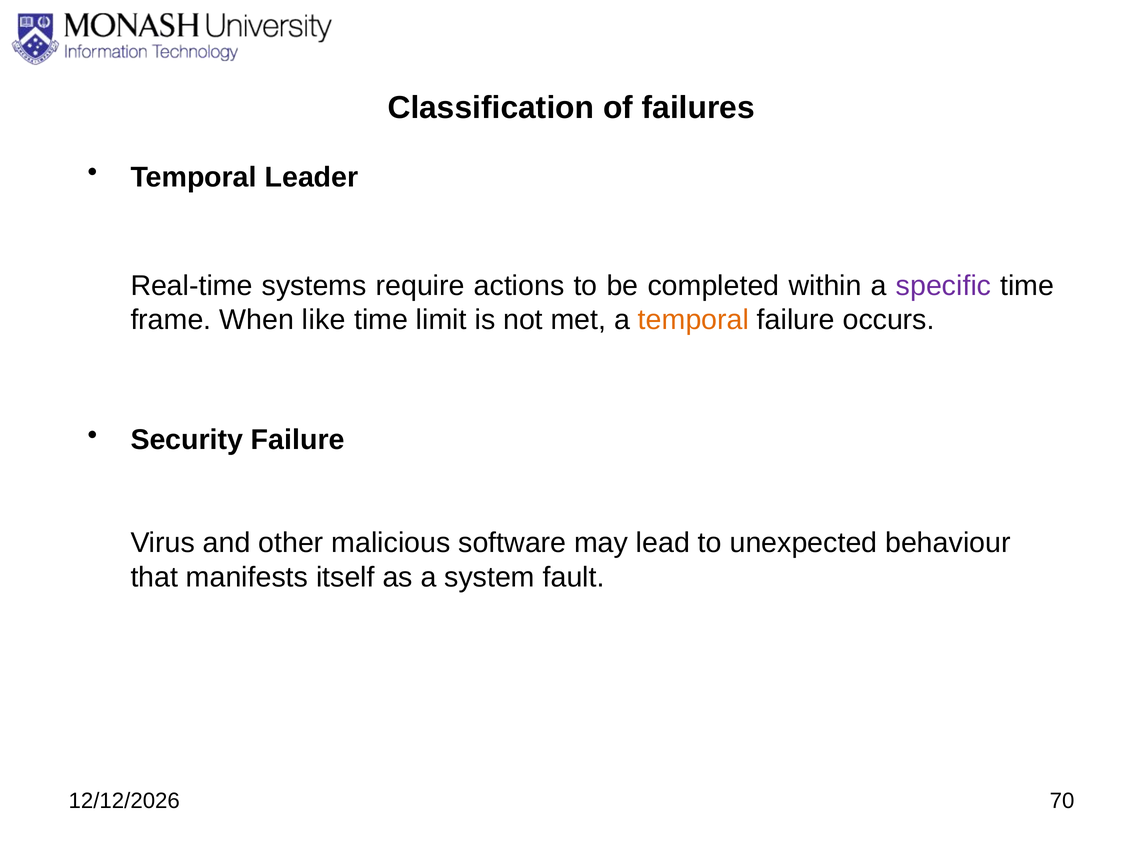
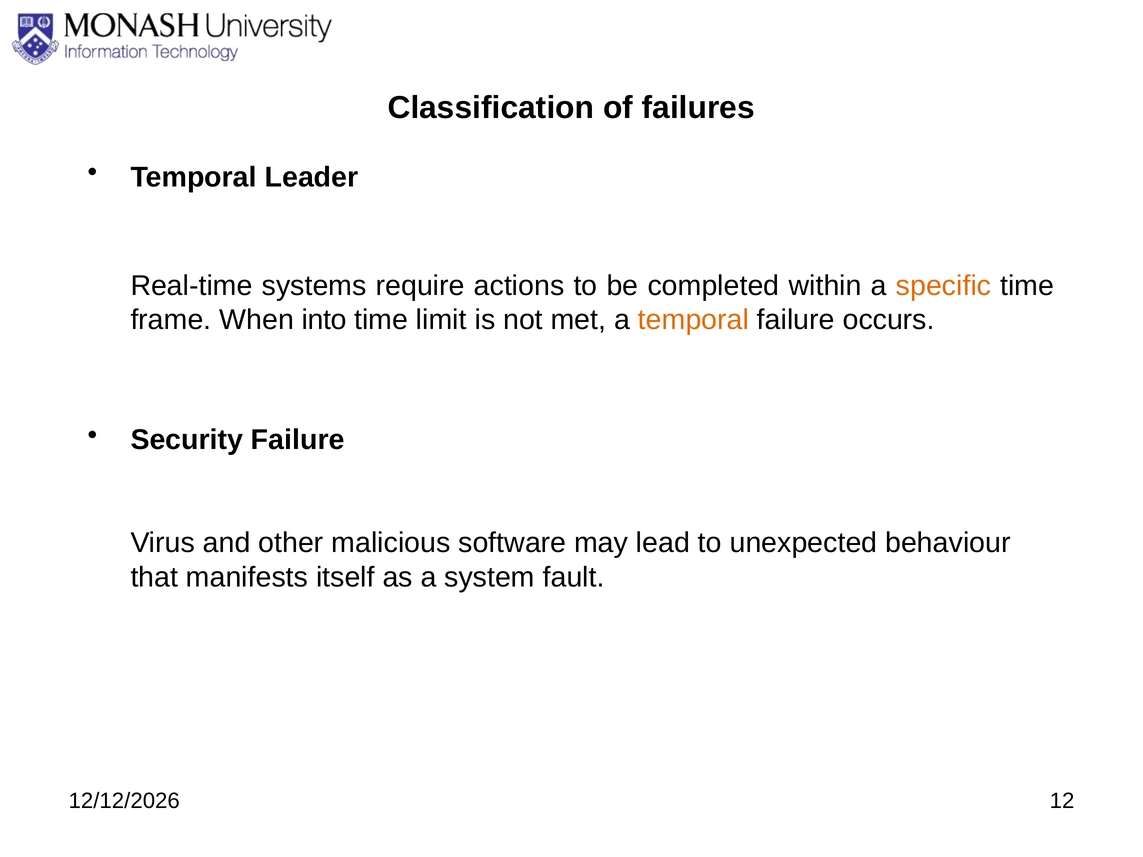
specific colour: purple -> orange (944, 286)
like: like -> into (324, 320)
70: 70 -> 12 (1062, 801)
